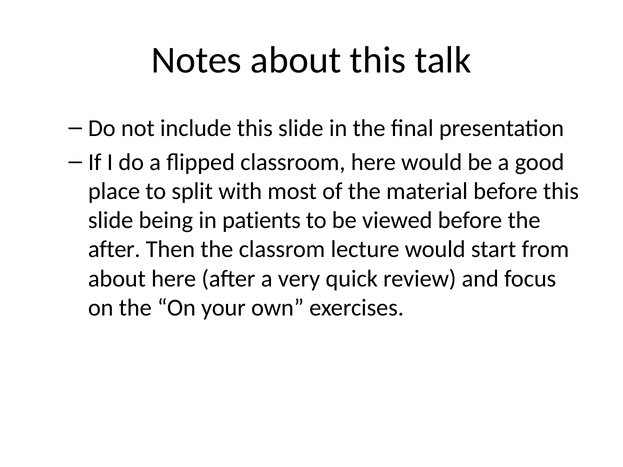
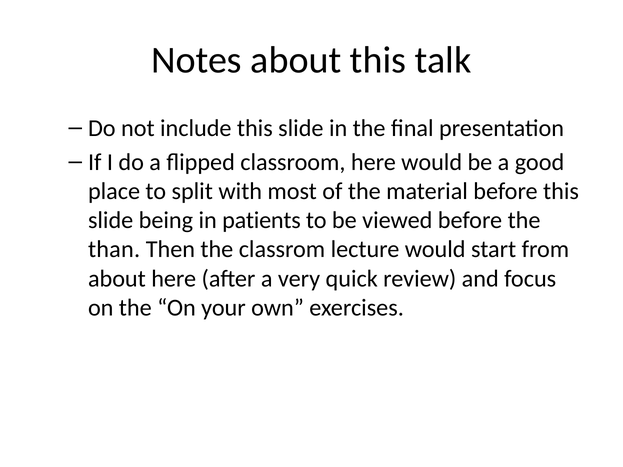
after: after -> than (114, 250)
